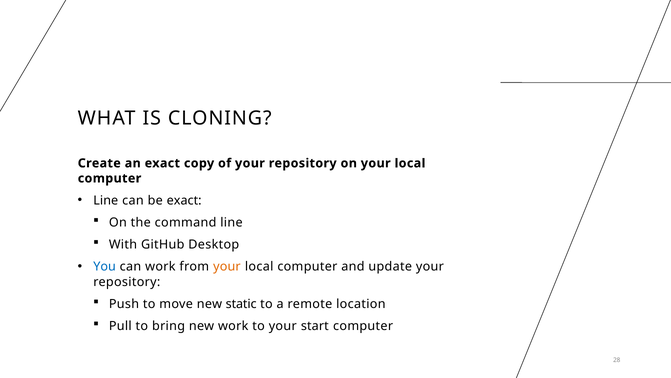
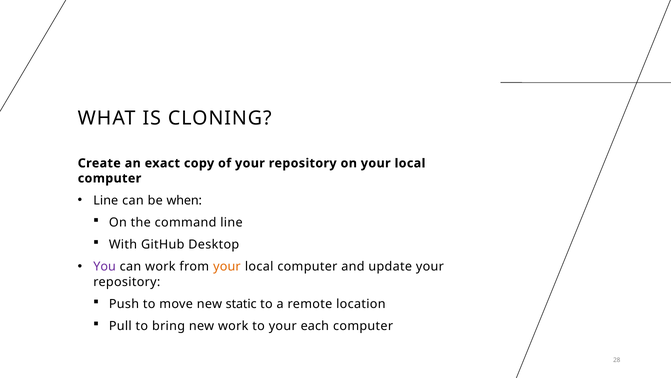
be exact: exact -> when (184, 200)
You colour: blue -> purple (105, 266)
start: start -> each (315, 326)
